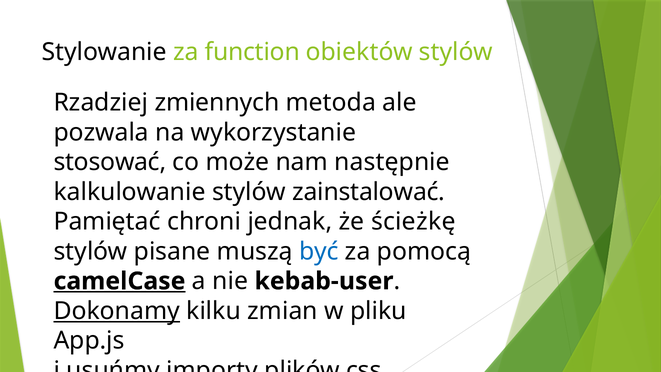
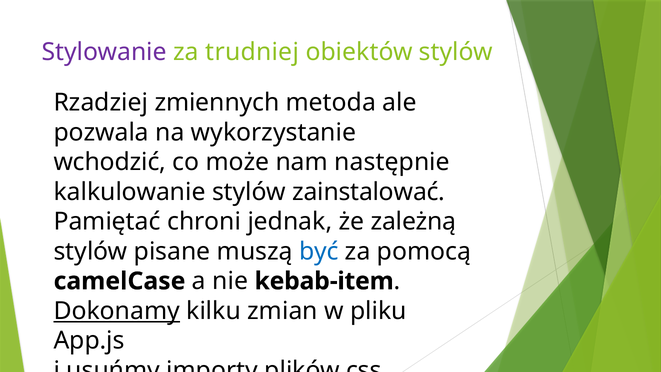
Stylowanie colour: black -> purple (104, 52)
function: function -> trudniej (252, 52)
stosować: stosować -> wchodzić (110, 162)
ścieżkę: ścieżkę -> zależną (414, 222)
camelCase underline: present -> none (120, 281)
kebab-user: kebab-user -> kebab-item (324, 281)
